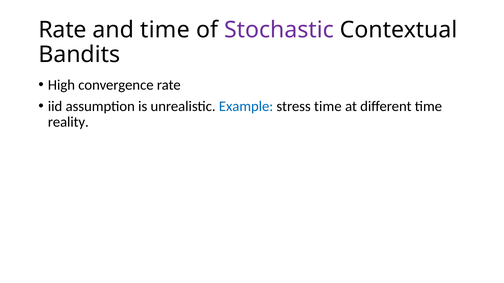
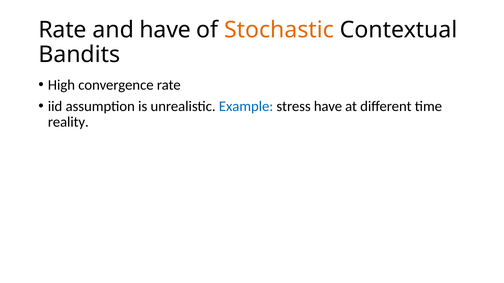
and time: time -> have (165, 30)
Stochastic colour: purple -> orange (279, 30)
stress time: time -> have (328, 106)
